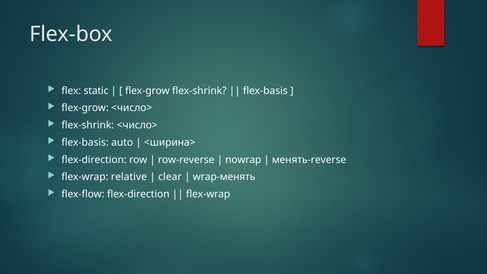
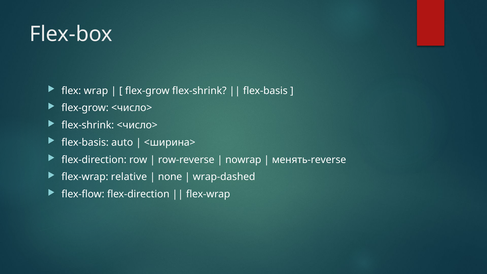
static: static -> wrap (96, 91)
clear: clear -> none (170, 177)
wrap-менять: wrap-менять -> wrap-dashed (224, 177)
